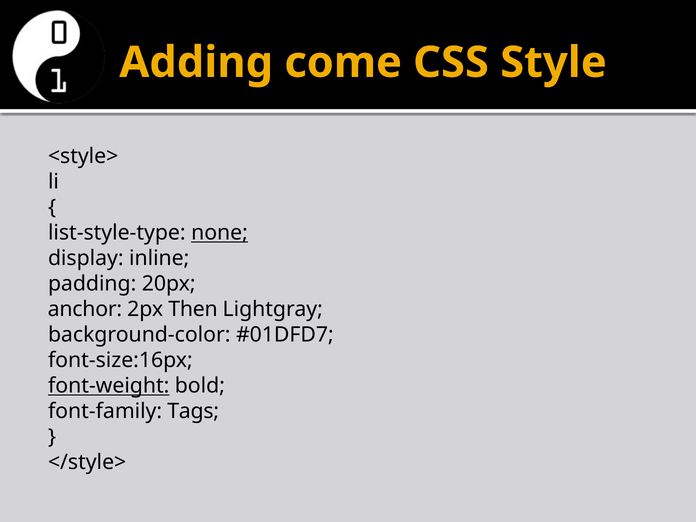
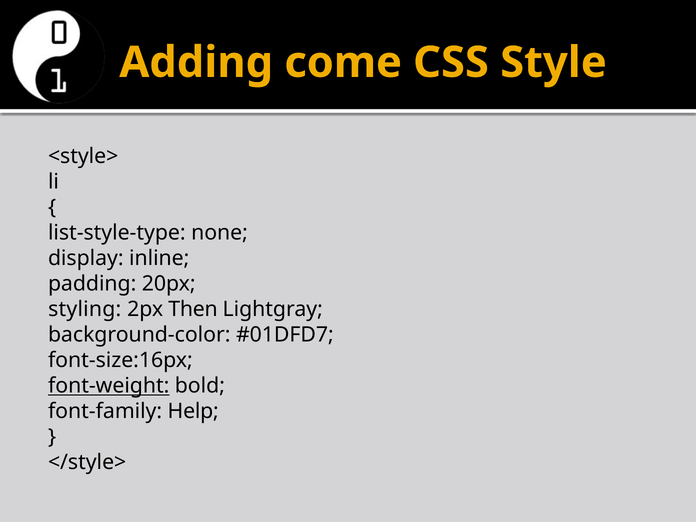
none underline: present -> none (220, 233)
anchor: anchor -> styling (85, 309)
Tags: Tags -> Help (193, 411)
